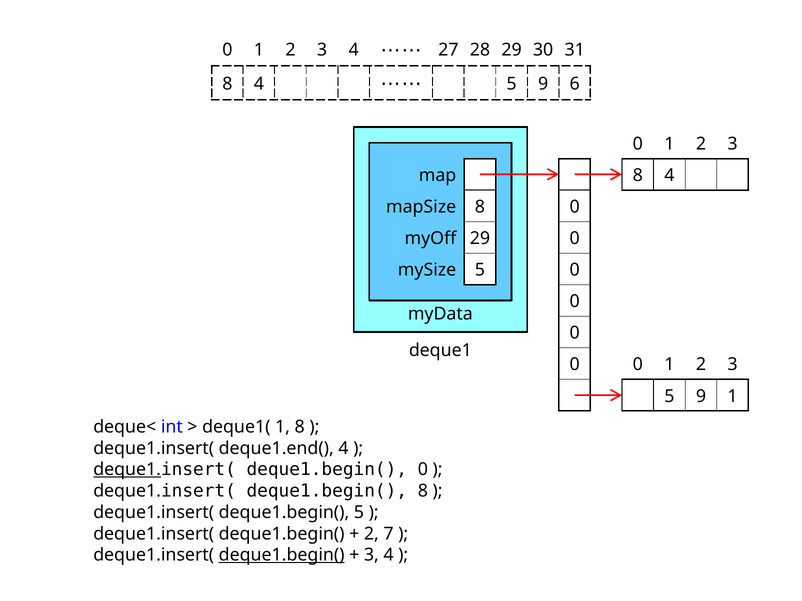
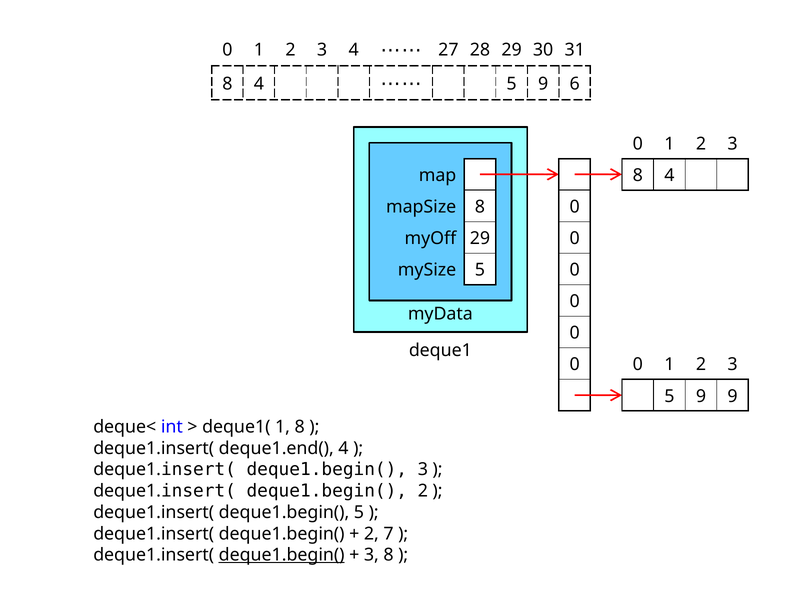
9 1: 1 -> 9 (733, 396)
deque1 underline: present -> none (127, 470)
deque1.begin( 0: 0 -> 3 (423, 470)
deque1.begin( 8: 8 -> 2 (423, 491)
4: 4 -> 8 (389, 555)
